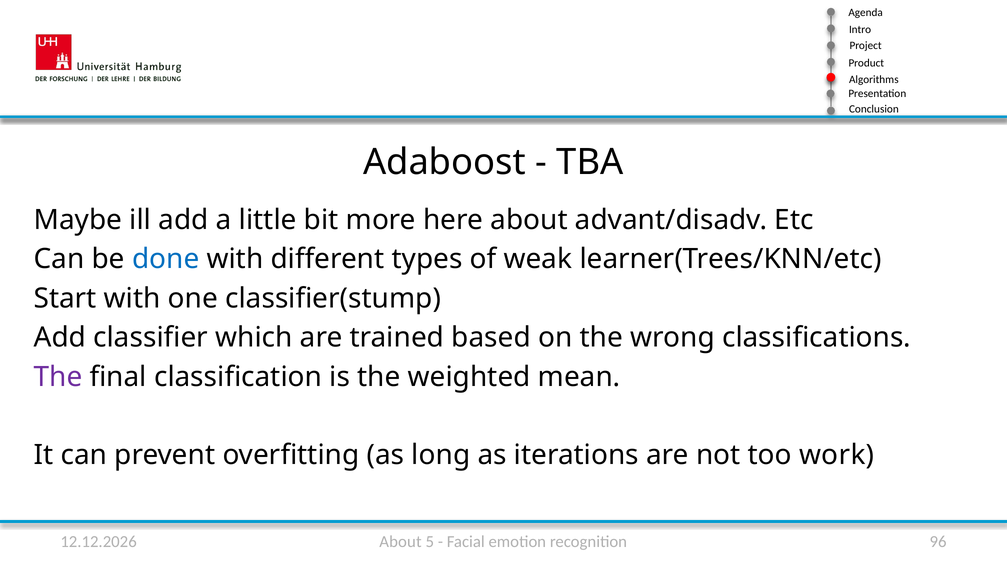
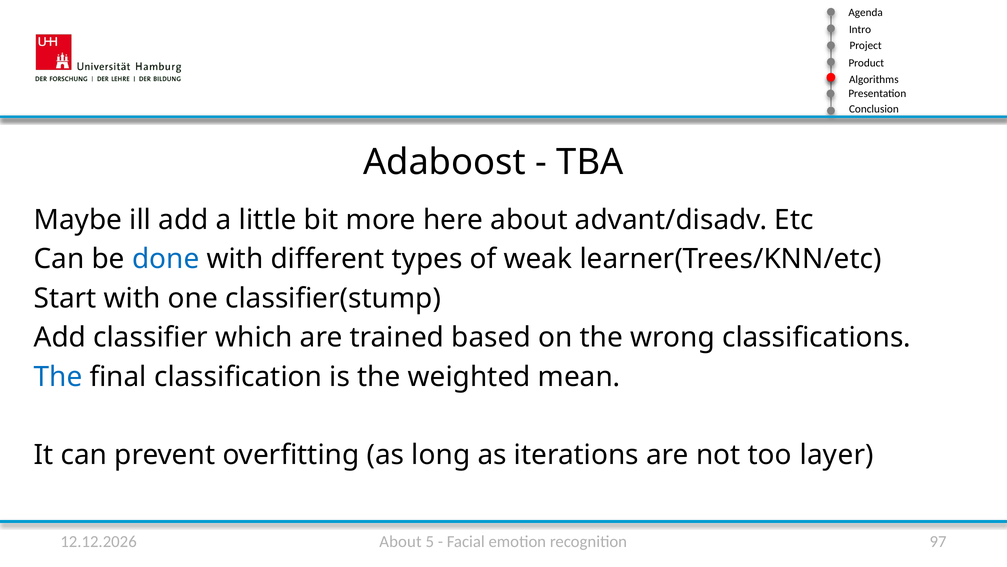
The colour: purple -> blue (58, 376)
work: work -> layer (837, 455)
96: 96 -> 97 (938, 541)
